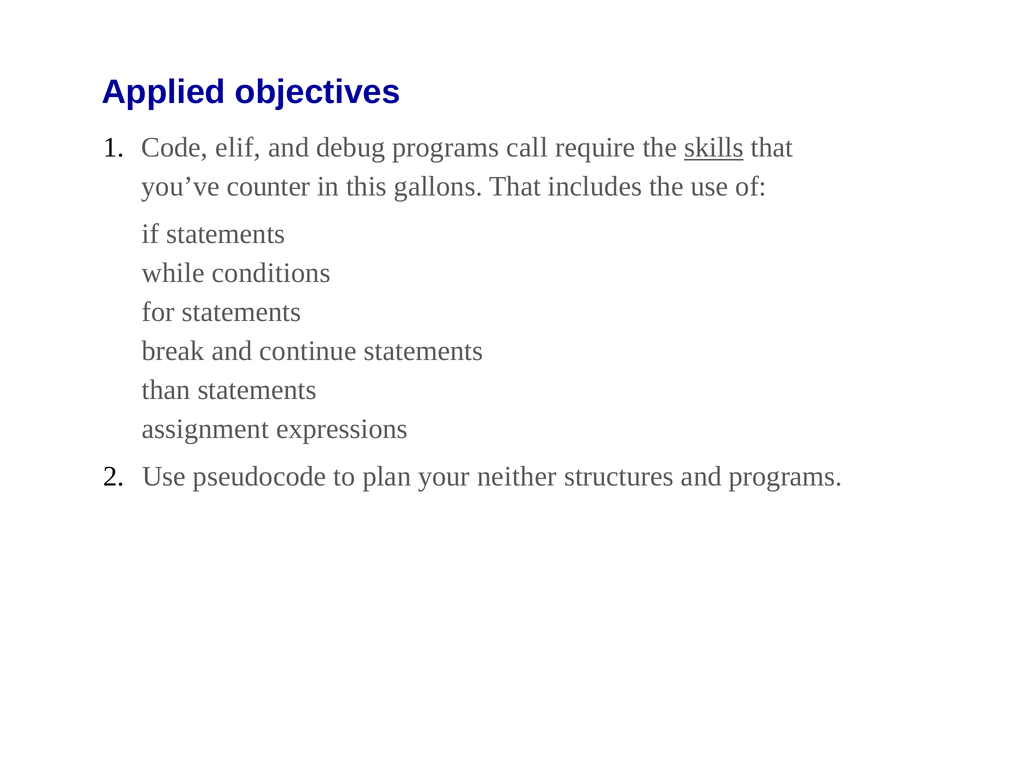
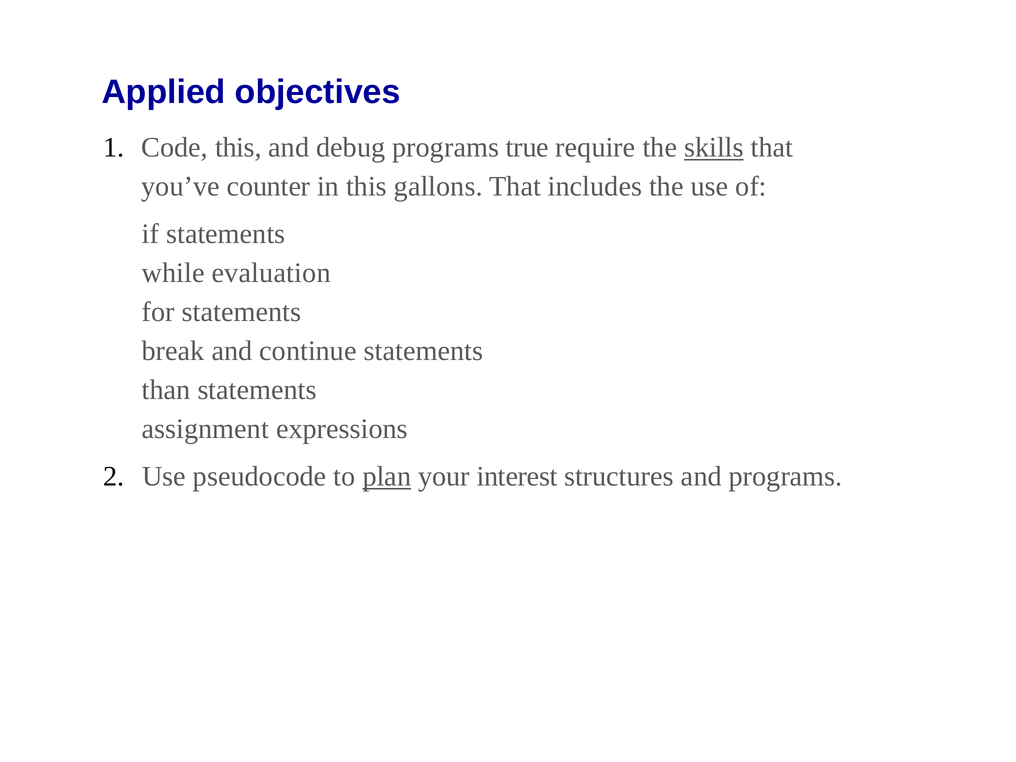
Code elif: elif -> this (238, 148)
call: call -> true (527, 148)
conditions: conditions -> evaluation (271, 273)
plan underline: none -> present (387, 477)
neither: neither -> interest (517, 477)
